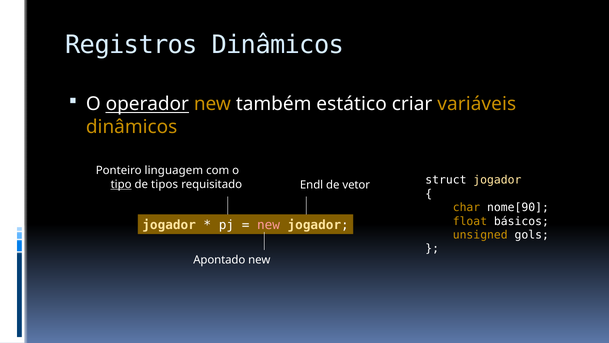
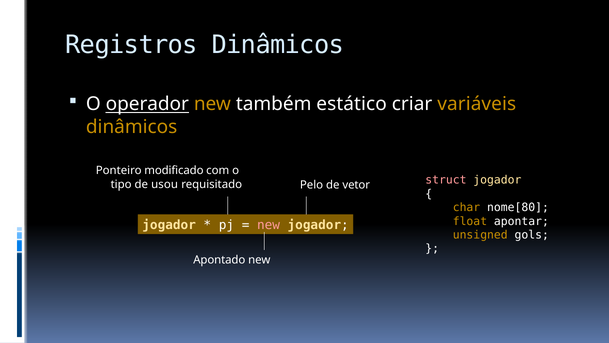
linguagem: linguagem -> modificado (174, 170)
struct colour: white -> pink (446, 180)
tipo underline: present -> none (121, 184)
tipos: tipos -> usou (165, 184)
Endl: Endl -> Pelo (312, 185)
nome[90: nome[90 -> nome[80 (518, 207)
básicos: básicos -> apontar (521, 221)
